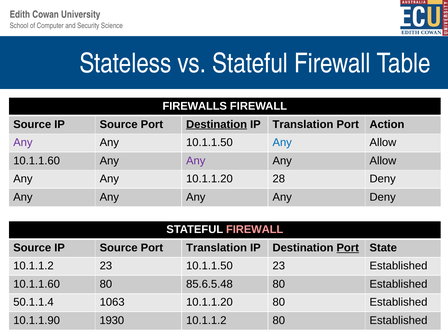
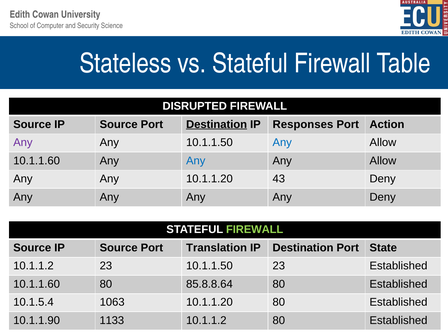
FIREWALLS: FIREWALLS -> DISRUPTED (195, 106)
IP Translation: Translation -> Responses (303, 124)
Any colour: purple -> blue (196, 161)
28: 28 -> 43 (279, 179)
FIREWALL colour: pink -> light green (255, 230)
Port underline: present -> none (348, 248)
85.6.5.48: 85.6.5.48 -> 85.8.8.64 (209, 284)
50.1.1.4: 50.1.1.4 -> 10.1.5.4 (33, 302)
1930: 1930 -> 1133 (112, 320)
